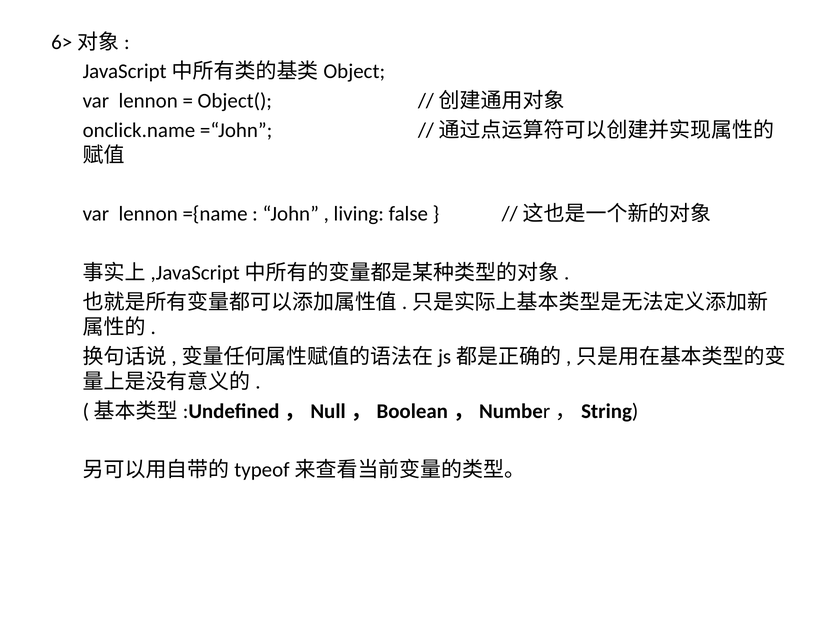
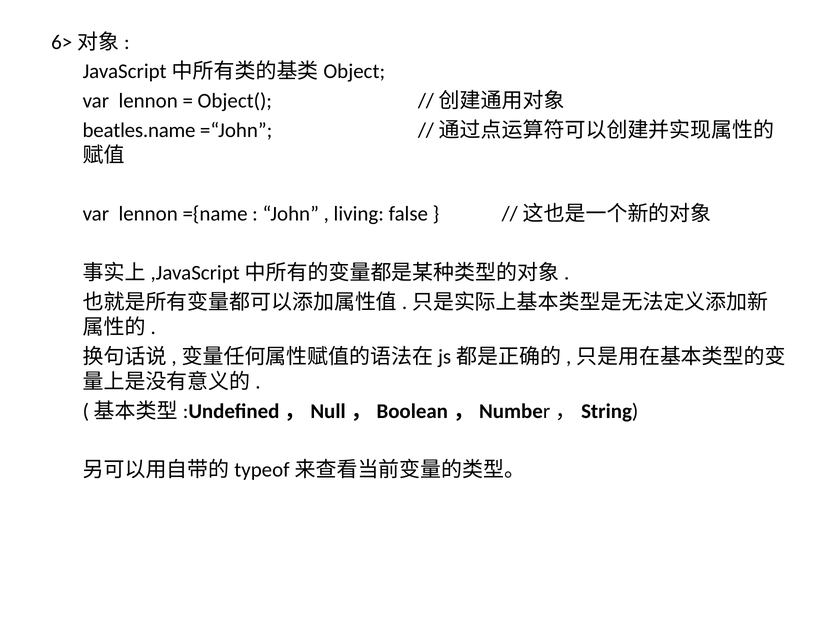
onclick.name: onclick.name -> beatles.name (139, 130)
